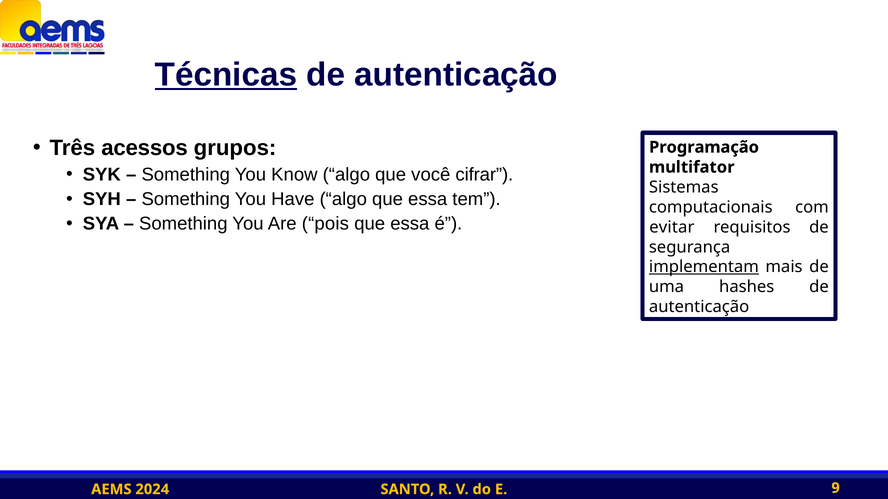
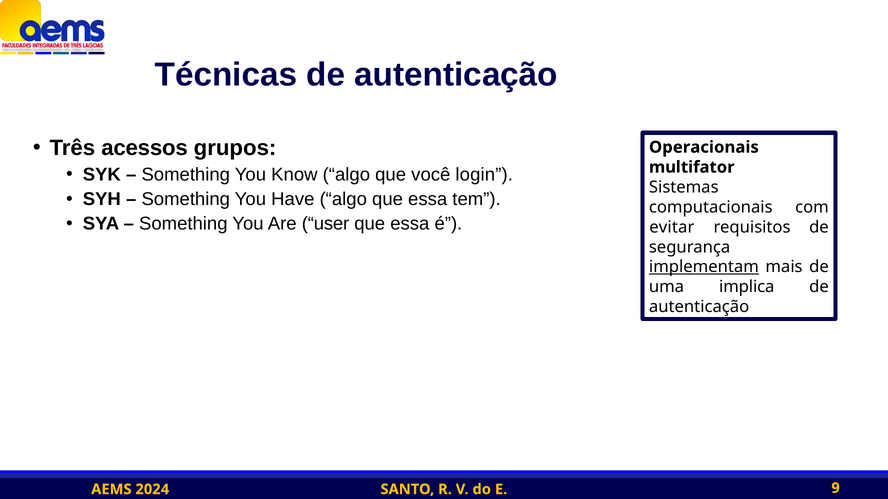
Técnicas underline: present -> none (226, 75)
Programação: Programação -> Operacionais (704, 147)
cifrar: cifrar -> login (484, 175)
pois: pois -> user (326, 224)
hashes: hashes -> implica (747, 287)
